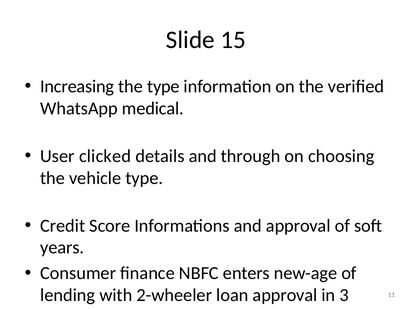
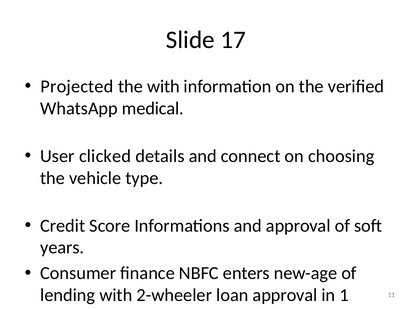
15: 15 -> 17 (233, 40)
Increasing: Increasing -> Projected (77, 86)
the type: type -> with (163, 86)
through: through -> connect (251, 156)
3: 3 -> 1 (344, 295)
